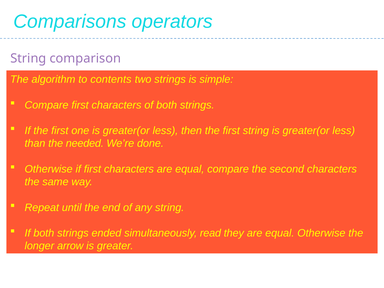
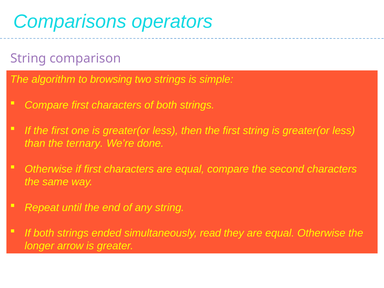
contents: contents -> browsing (111, 79)
needed: needed -> ternary (85, 143)
